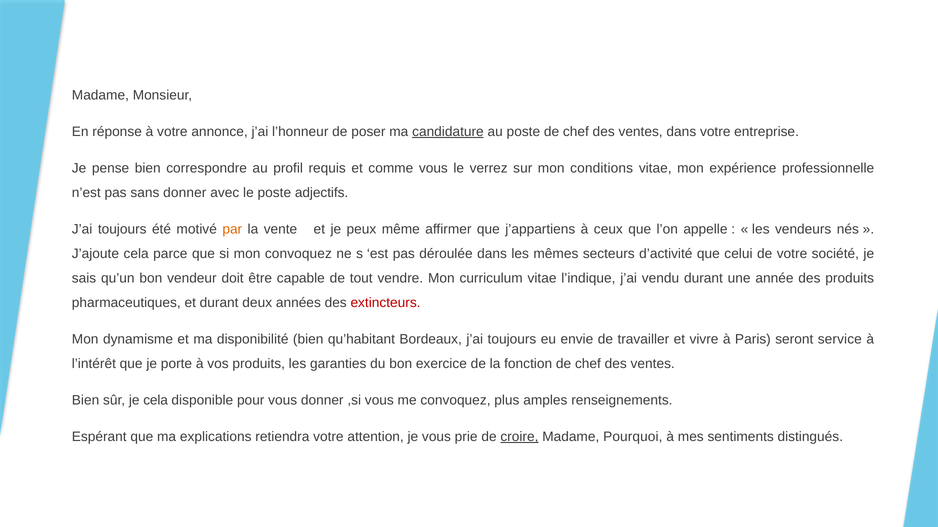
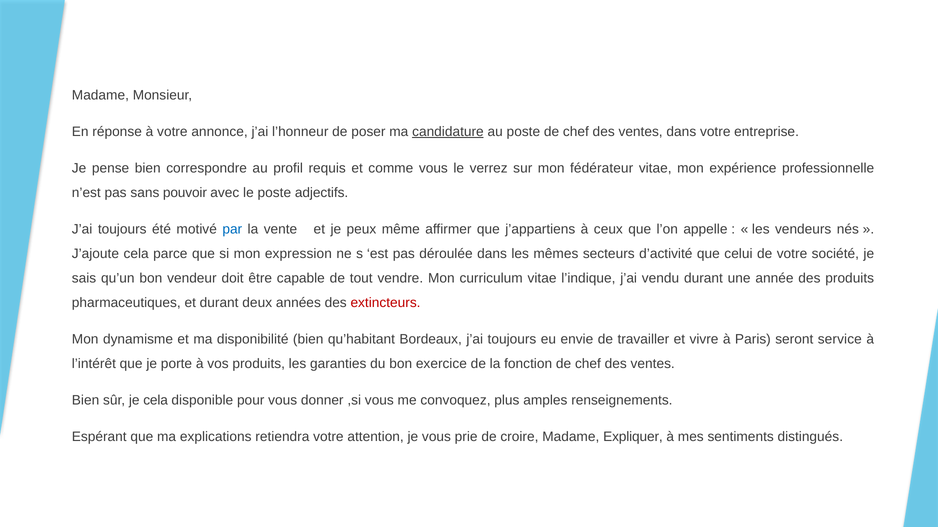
conditions: conditions -> fédérateur (602, 168)
sans donner: donner -> pouvoir (185, 193)
par colour: orange -> blue (232, 229)
mon convoquez: convoquez -> expression (298, 254)
croire underline: present -> none (519, 437)
Pourquoi: Pourquoi -> Expliquer (633, 437)
